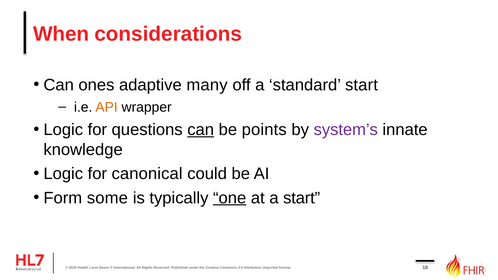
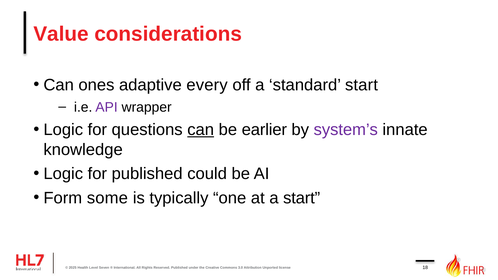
When: When -> Value (61, 34)
many: many -> every (207, 85)
API colour: orange -> purple (107, 107)
points: points -> earlier (264, 130)
for canonical: canonical -> published (147, 174)
one underline: present -> none (230, 198)
